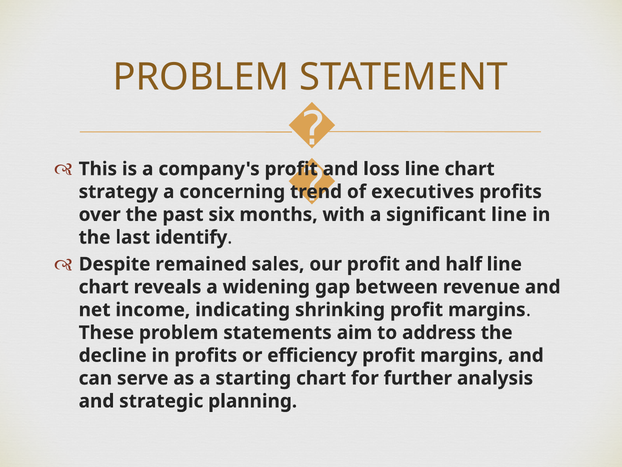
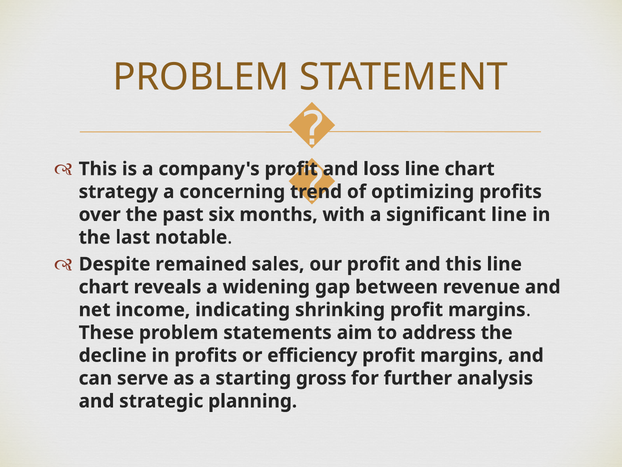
executives: executives -> optimizing (423, 192)
identify: identify -> notable (191, 237)
and half: half -> this (464, 264)
starting chart: chart -> gross (321, 378)
